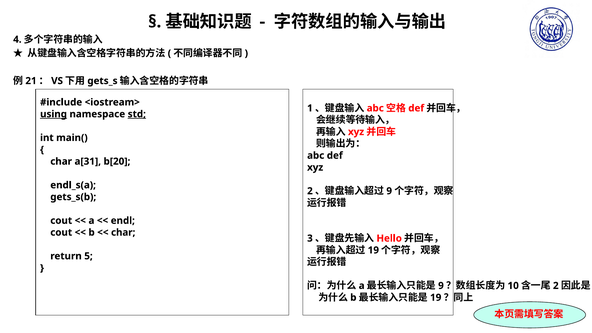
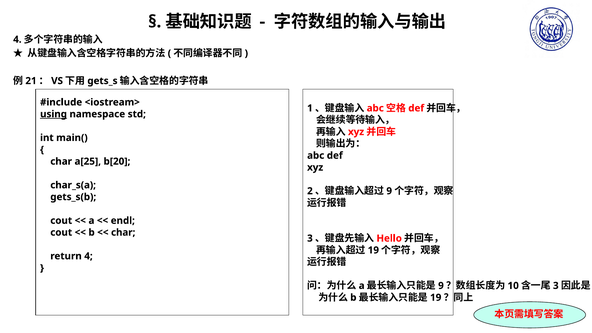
std underline: present -> none (137, 114)
a[31: a[31 -> a[25 (88, 161)
endl_s(a: endl_s(a -> char_s(a (73, 185)
return 5: 5 -> 4 (88, 256)
2: 2 -> 3 (556, 286)
